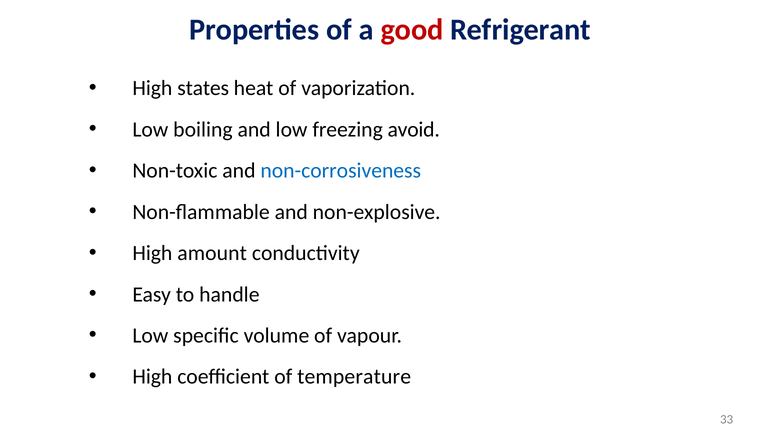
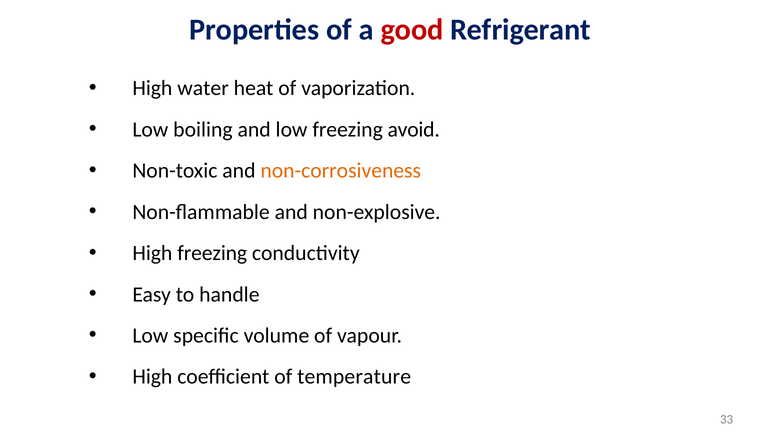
states: states -> water (203, 88)
non-corrosiveness colour: blue -> orange (341, 171)
High amount: amount -> freezing (212, 253)
